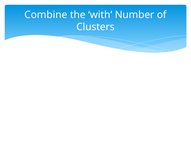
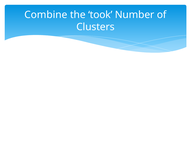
with: with -> took (100, 15)
